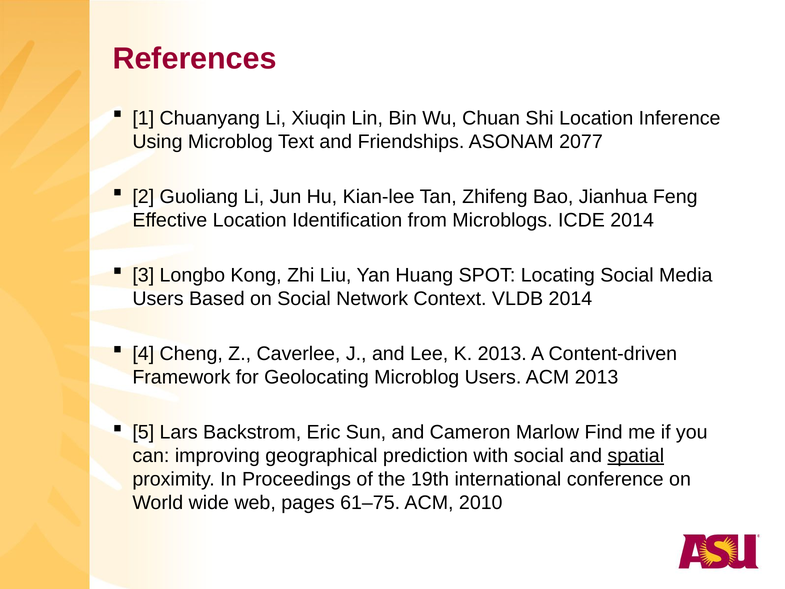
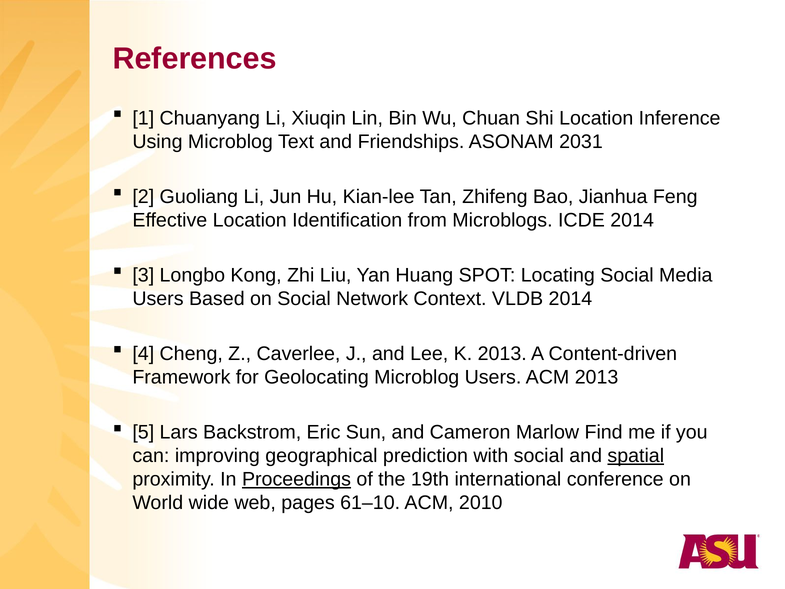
2077: 2077 -> 2031 (581, 142)
Proceedings underline: none -> present (297, 479)
61–75: 61–75 -> 61–10 (370, 503)
